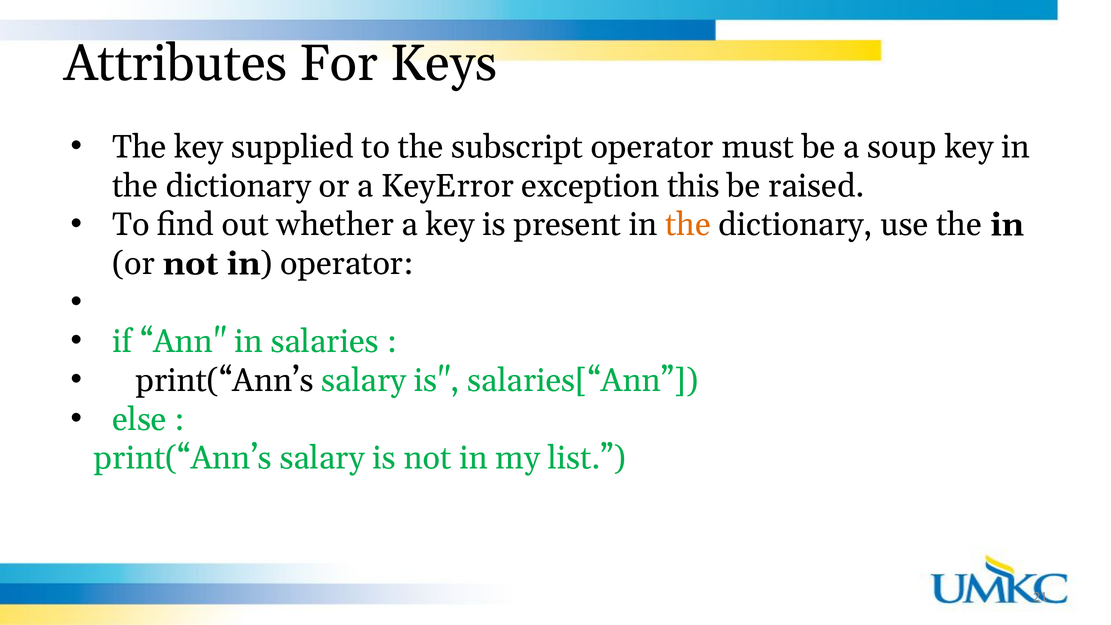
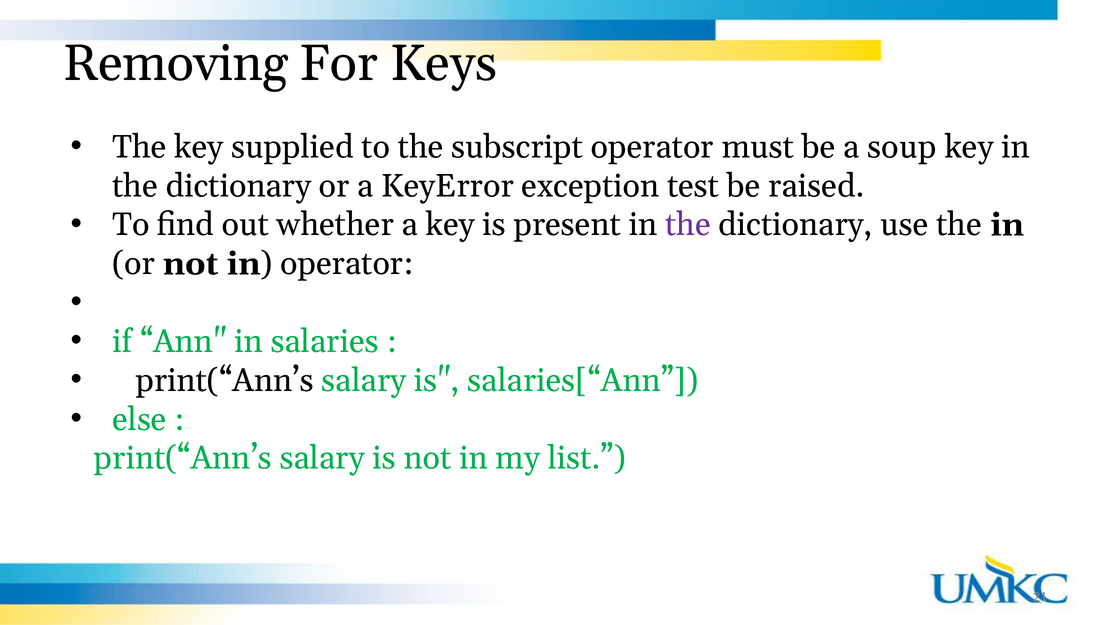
Attributes: Attributes -> Removing (176, 63)
this: this -> test (693, 186)
the colour: orange -> purple (688, 225)
